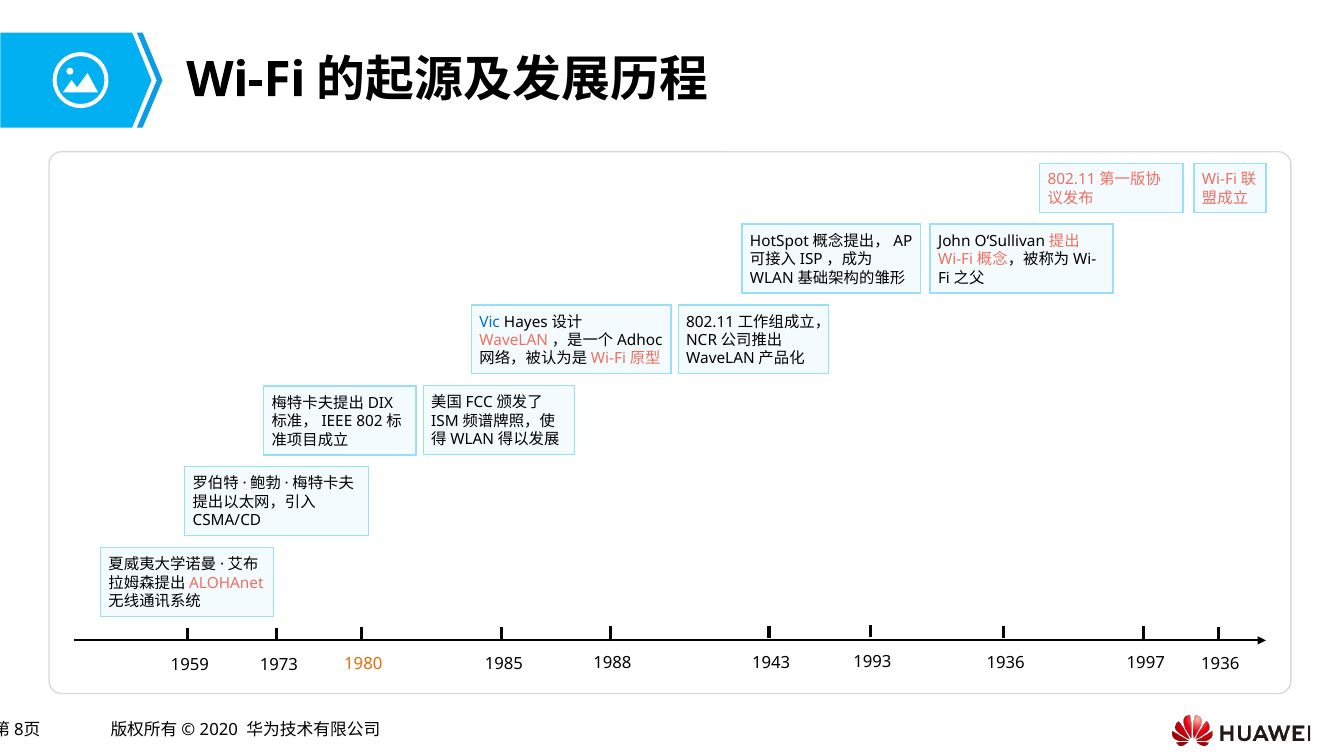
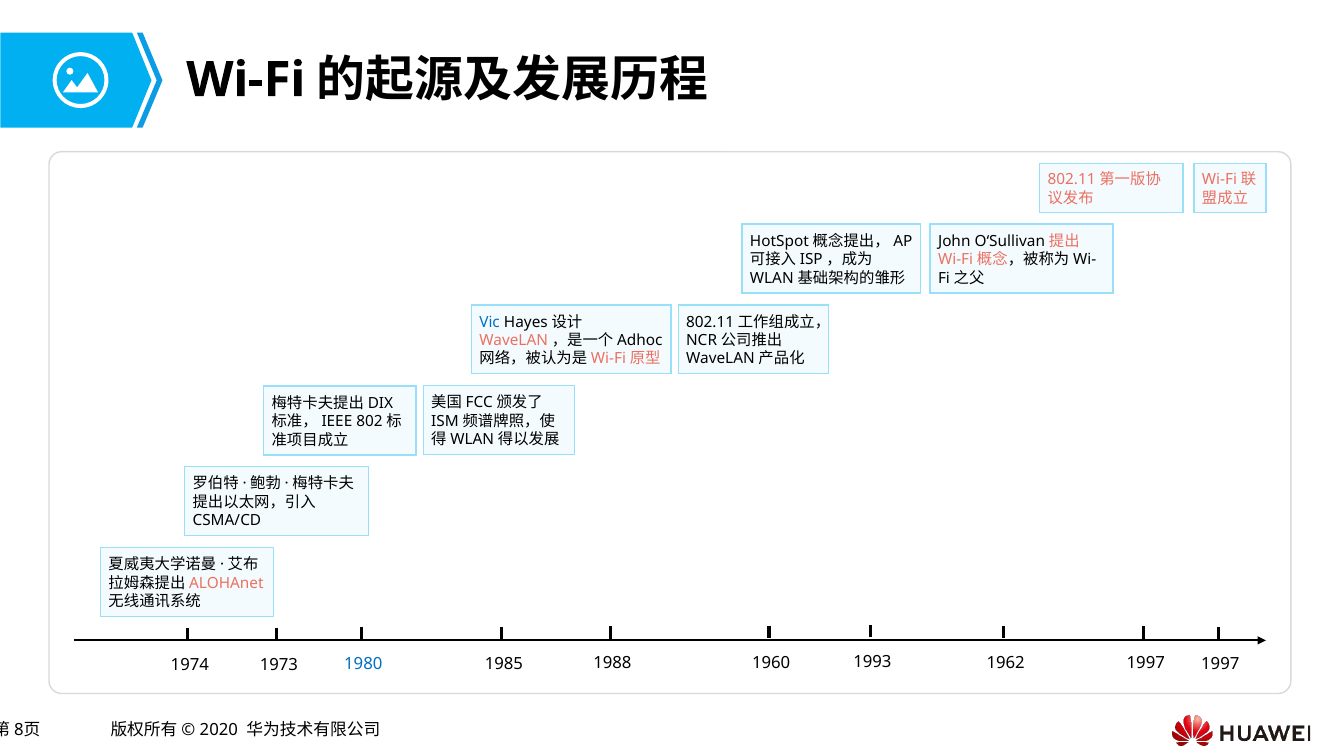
1959: 1959 -> 1974 (190, 665)
1980 colour: orange -> blue (363, 664)
1943: 1943 -> 1960 (771, 662)
1993 1936: 1936 -> 1962 (1006, 662)
1997 1936: 1936 -> 1997 (1220, 664)
